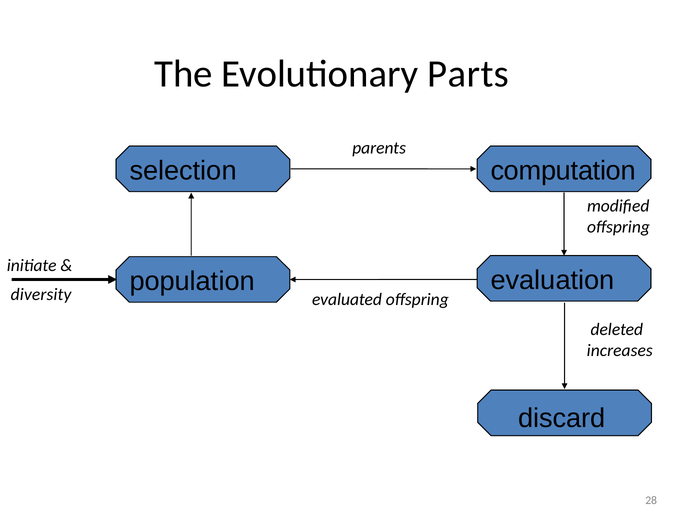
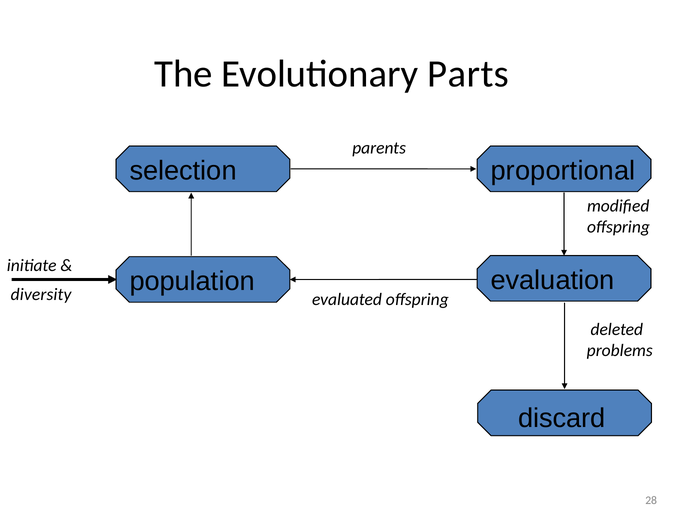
computation: computation -> proportional (563, 171)
increases: increases -> problems (620, 351)
